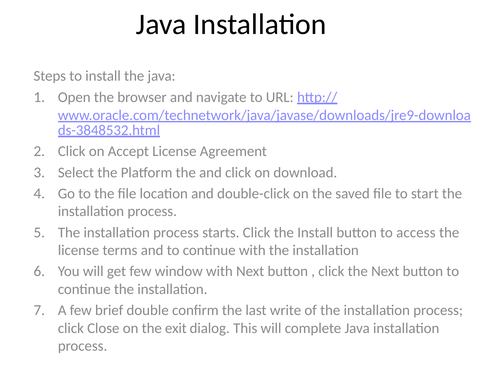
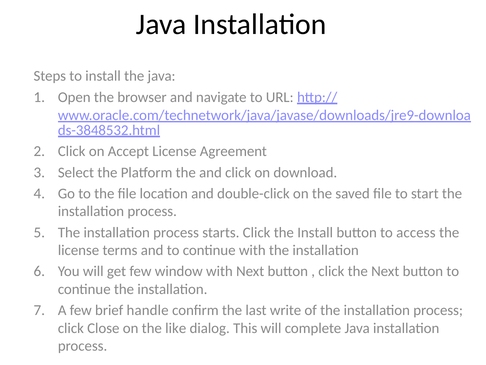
double: double -> handle (148, 310)
exit: exit -> like (176, 328)
